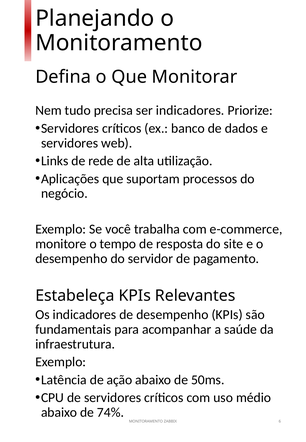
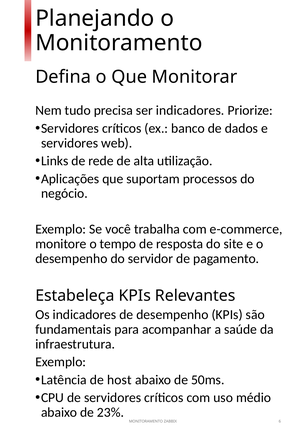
ação: ação -> host (119, 380)
74%: 74% -> 23% (110, 412)
